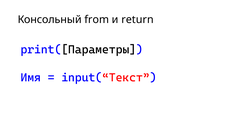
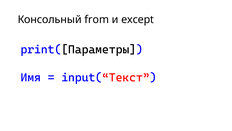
return: return -> except (138, 19)
